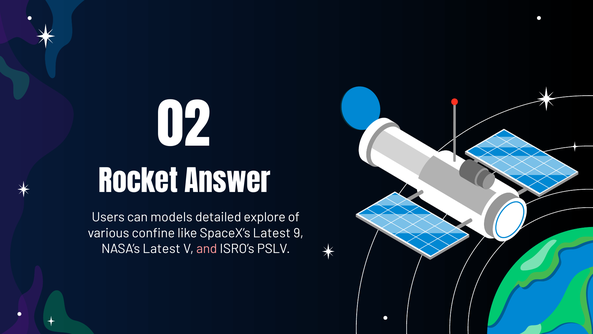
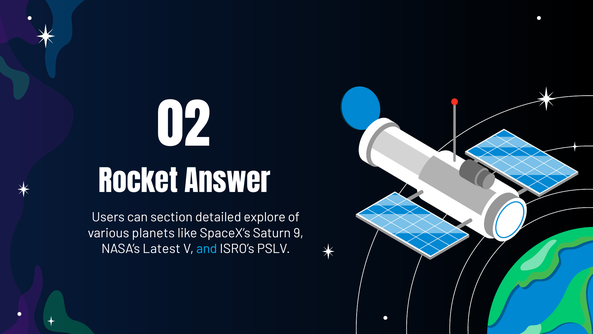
models: models -> section (172, 217)
confine: confine -> planets (153, 233)
SpaceX’s Latest: Latest -> Saturn (272, 233)
and colour: pink -> light blue (207, 248)
